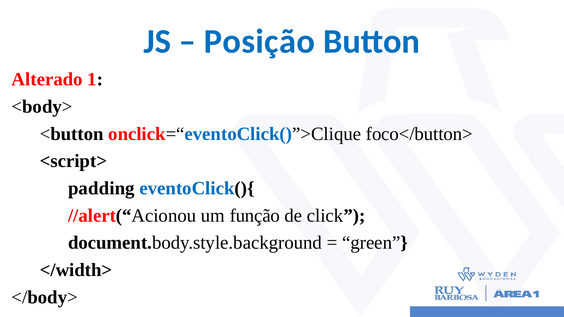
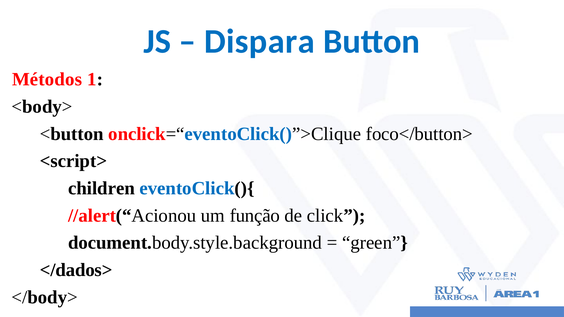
Posição: Posição -> Dispara (259, 42)
Alterado: Alterado -> Métodos (47, 79)
padding: padding -> children (101, 188)
</width>: </width> -> </dados> (76, 270)
